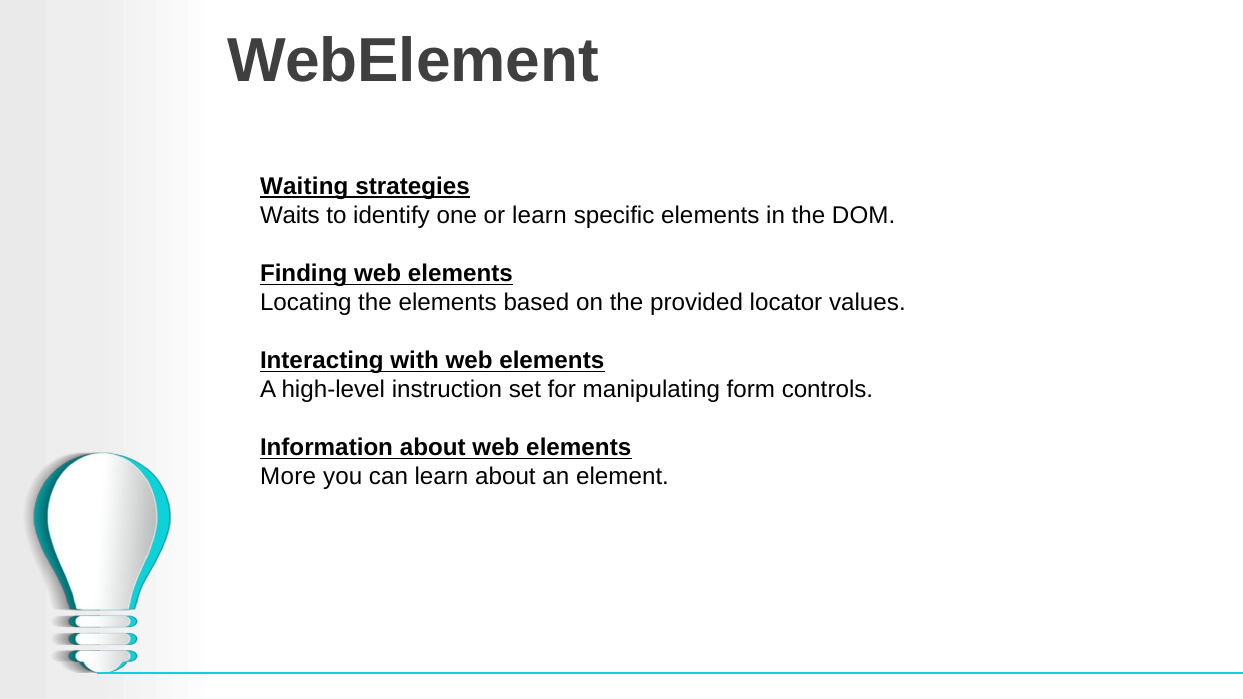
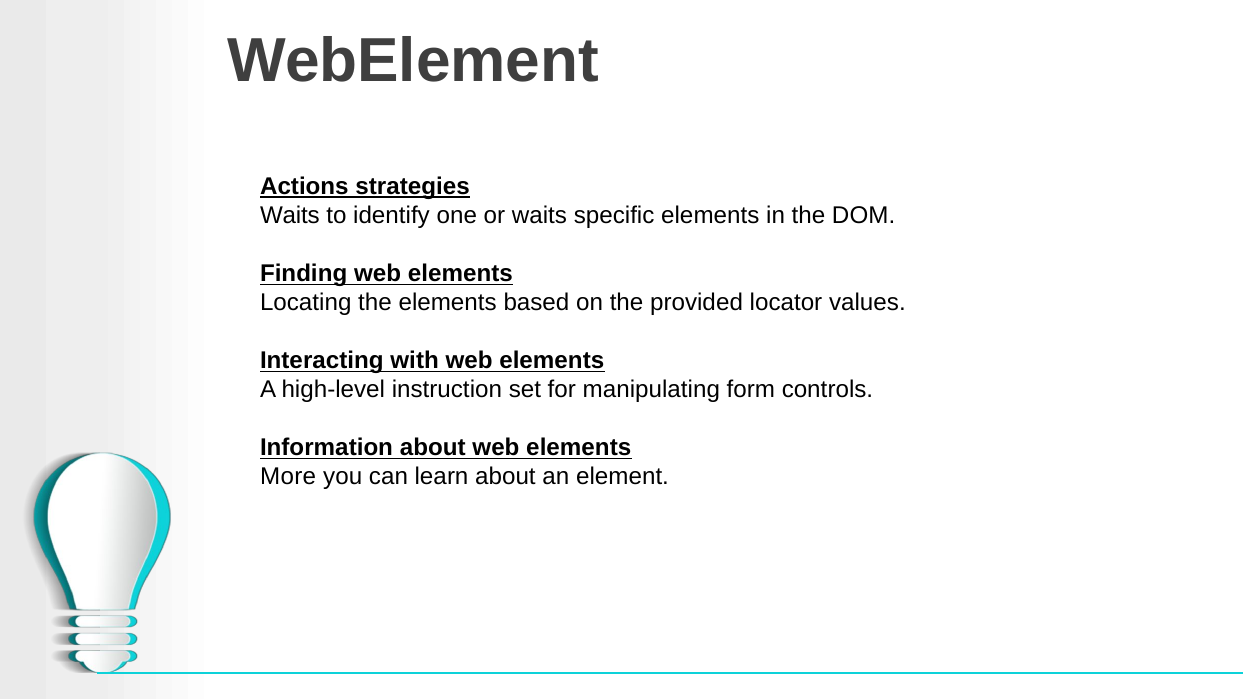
Waiting: Waiting -> Actions (304, 186)
or learn: learn -> waits (539, 216)
